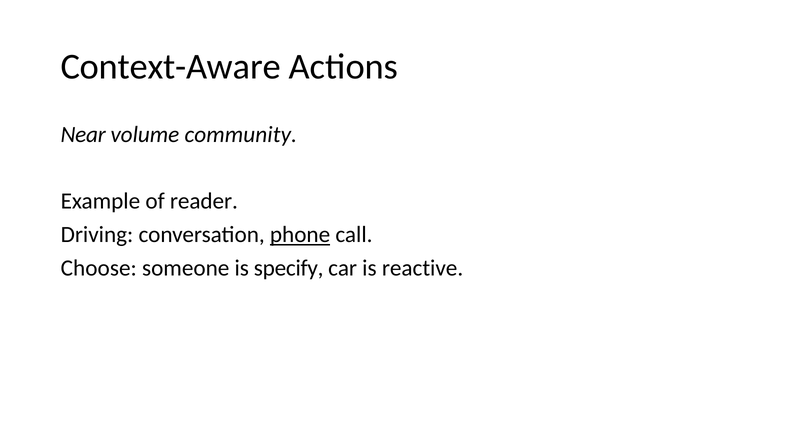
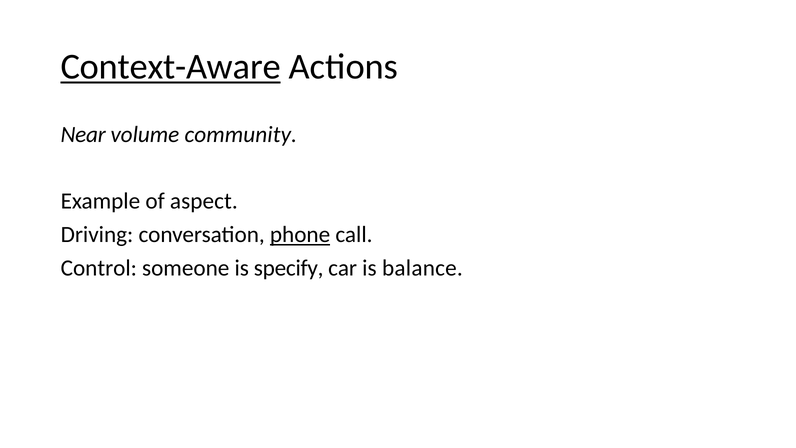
Context-Aware underline: none -> present (171, 67)
reader: reader -> aspect (204, 201)
Choose: Choose -> Control (99, 268)
reactive: reactive -> balance (422, 268)
